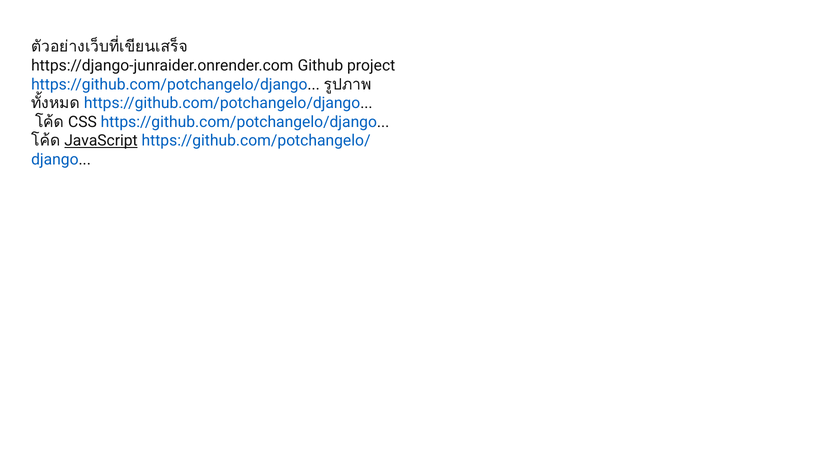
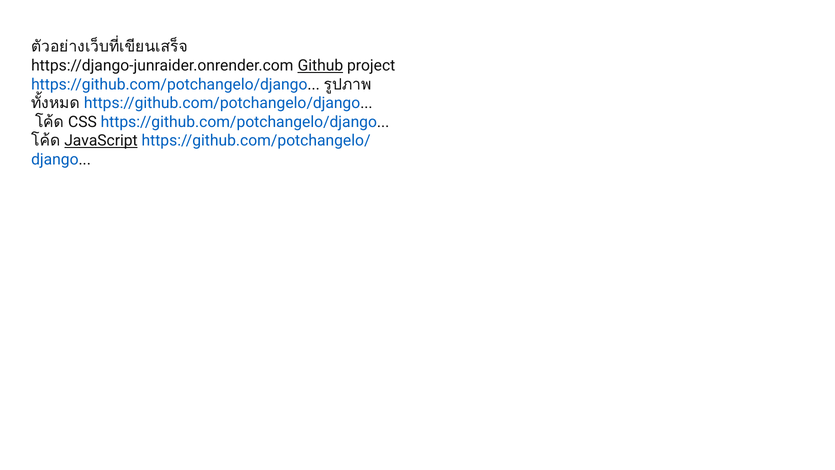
Github underline: none -> present (320, 66)
